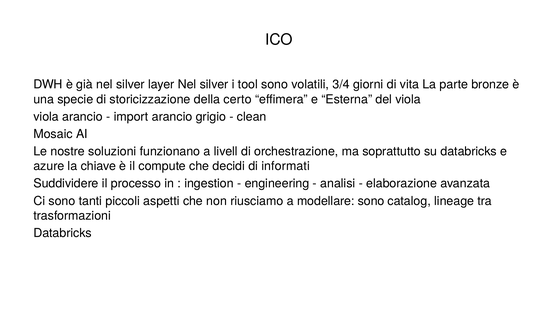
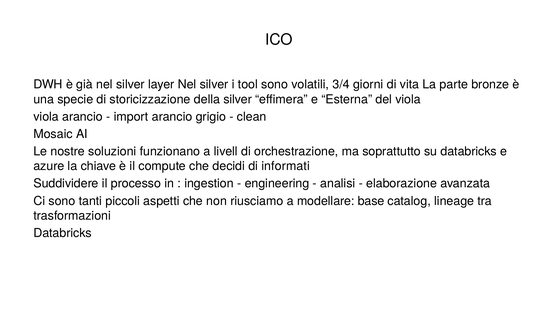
della certo: certo -> silver (238, 99)
modellare sono: sono -> base (371, 201)
